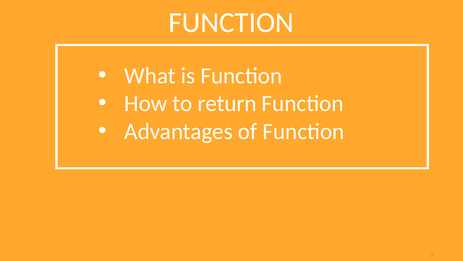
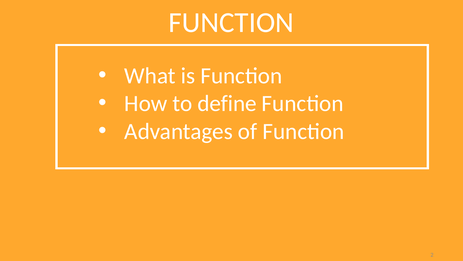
return: return -> define (227, 103)
